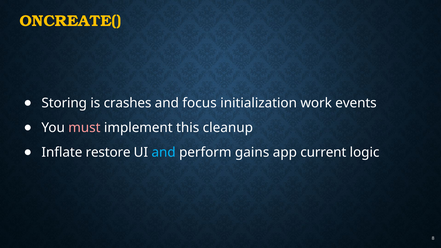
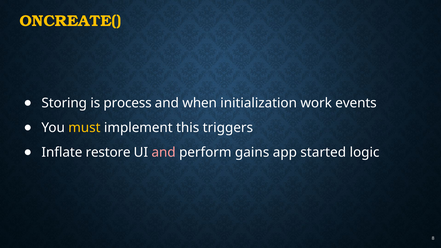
crashes: crashes -> process (128, 103)
focus: focus -> when (200, 103)
must colour: pink -> yellow (84, 128)
cleanup: cleanup -> triggers (228, 128)
and colour: light blue -> pink (164, 153)
current: current -> started (323, 153)
